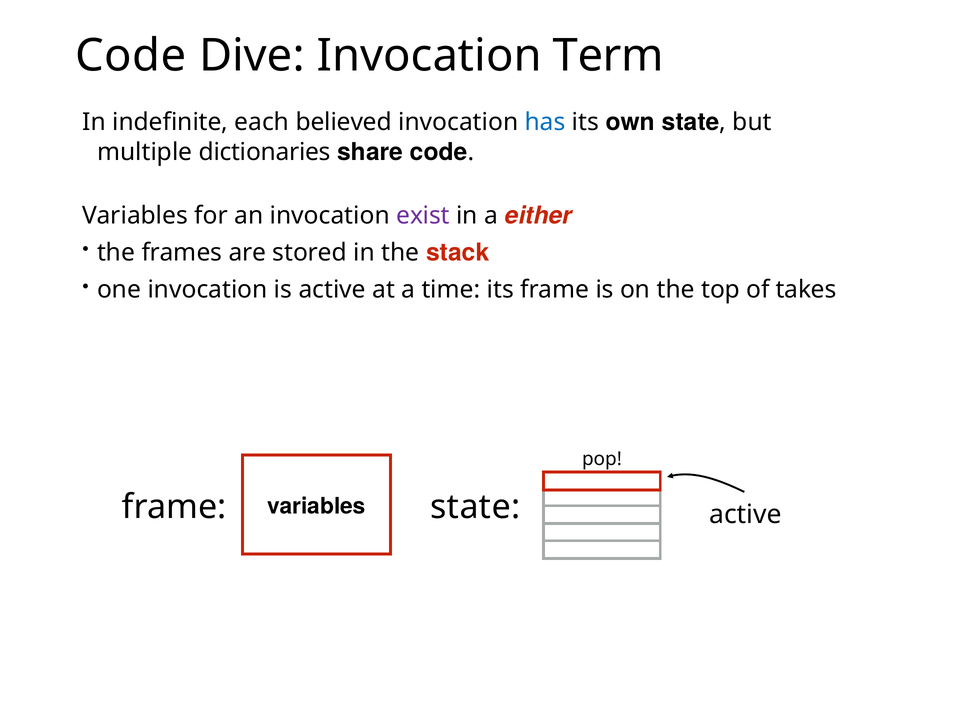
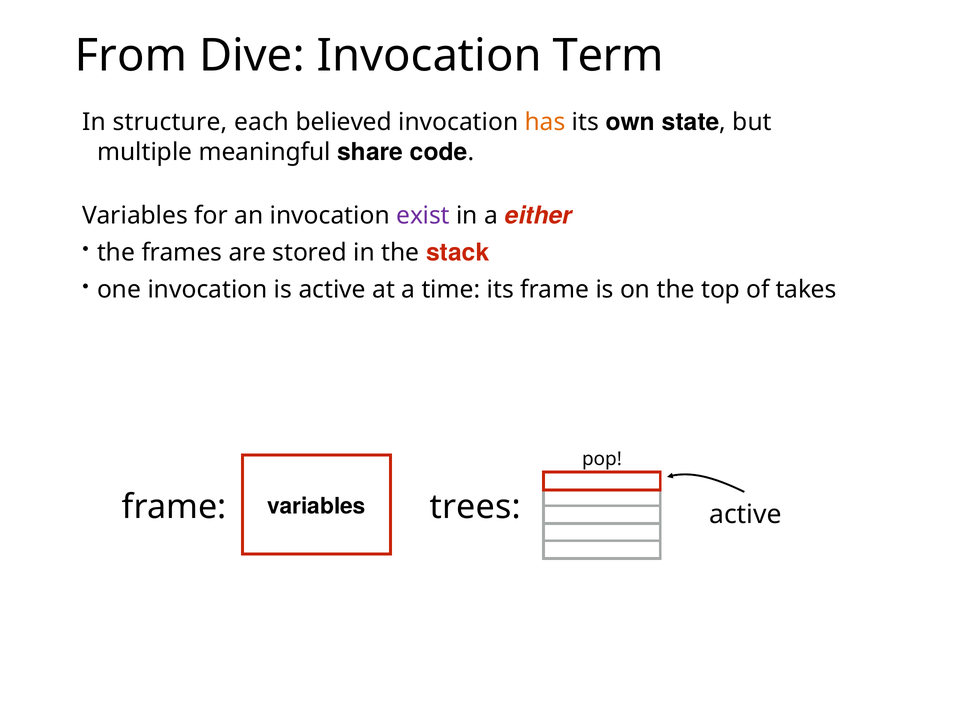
Code: Code -> From (131, 56)
indefinite: indefinite -> structure (170, 122)
has colour: blue -> orange (545, 122)
dictionaries: dictionaries -> meaningful (265, 152)
frame state: state -> trees (475, 507)
